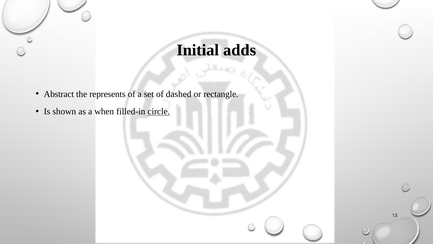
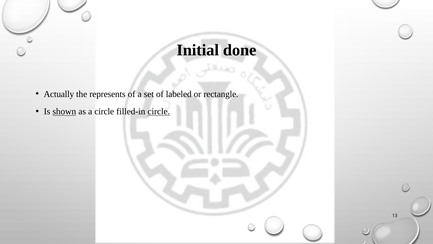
adds: adds -> done (240, 50)
Abstract: Abstract -> Actually (59, 94)
dashed: dashed -> labeled (179, 94)
shown underline: none -> present (64, 111)
a when: when -> circle (104, 111)
